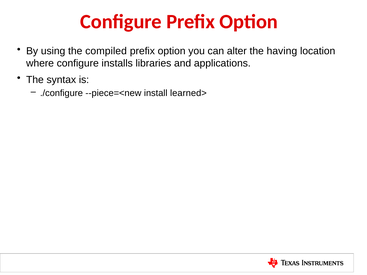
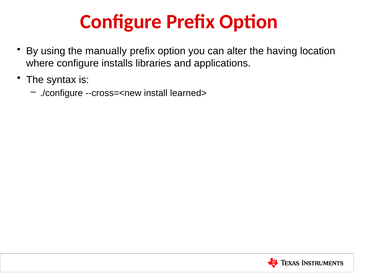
compiled: compiled -> manually (106, 51)
--piece=<new: --piece=<new -> --cross=<new (113, 93)
